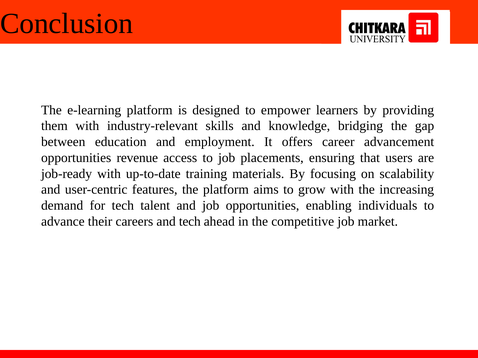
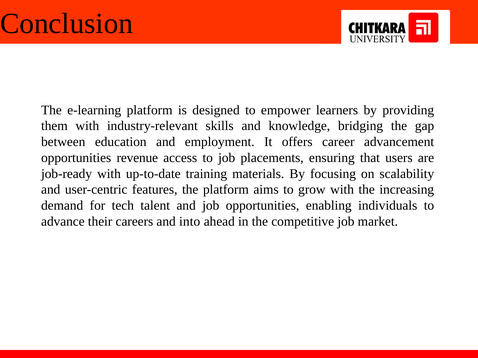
and tech: tech -> into (190, 222)
